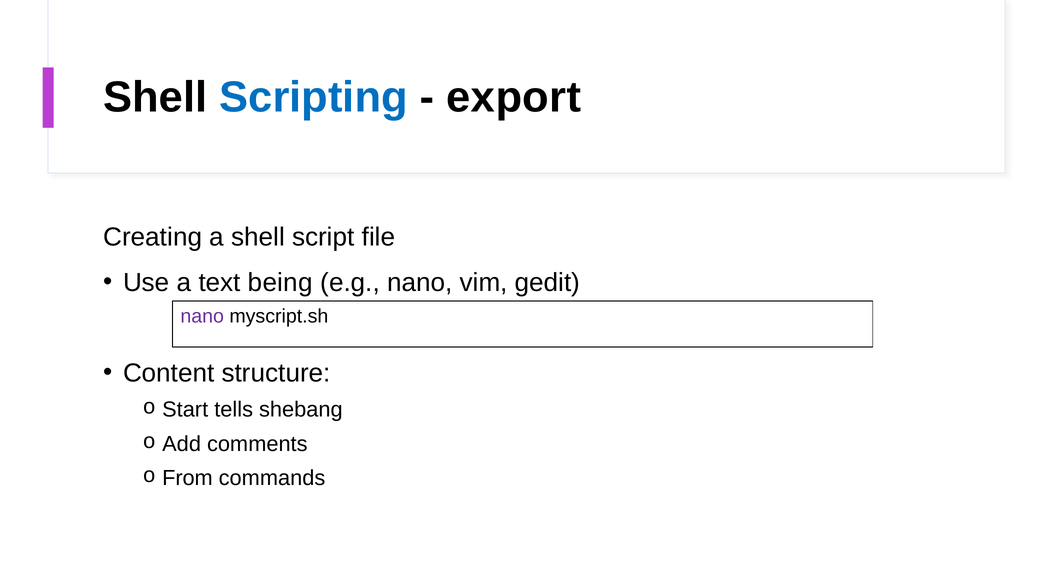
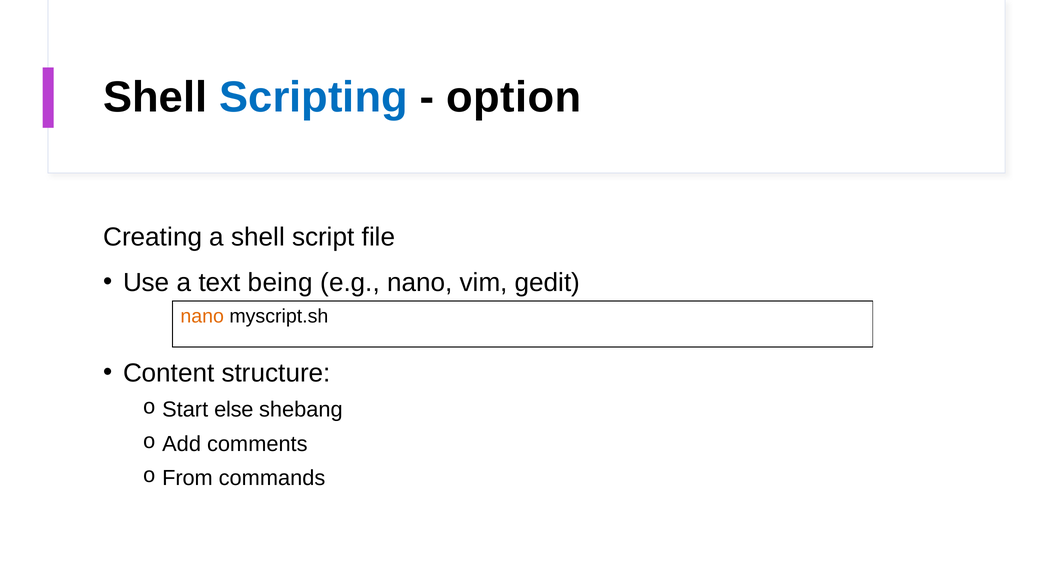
export: export -> option (514, 97)
nano colour: purple -> orange (202, 316)
tells: tells -> else (234, 409)
